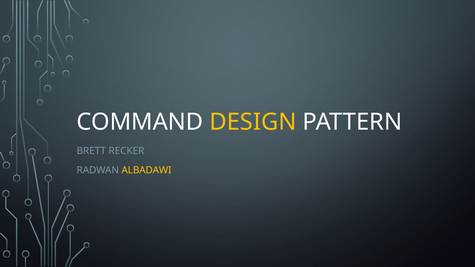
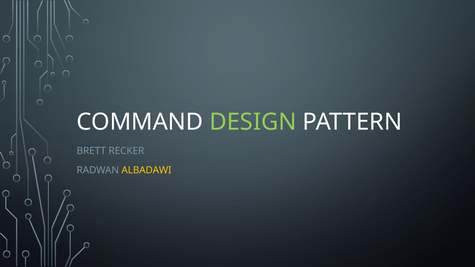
DESIGN colour: yellow -> light green (253, 122)
